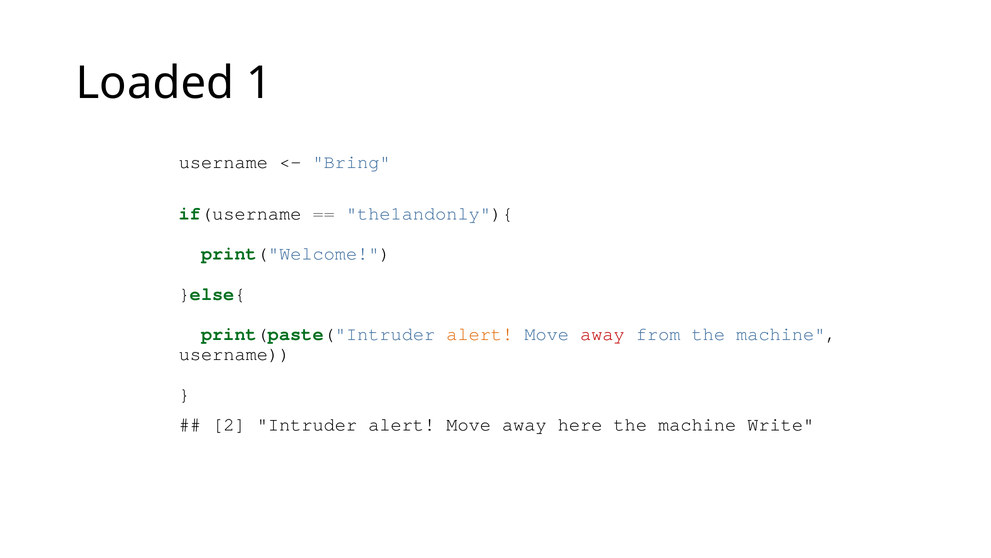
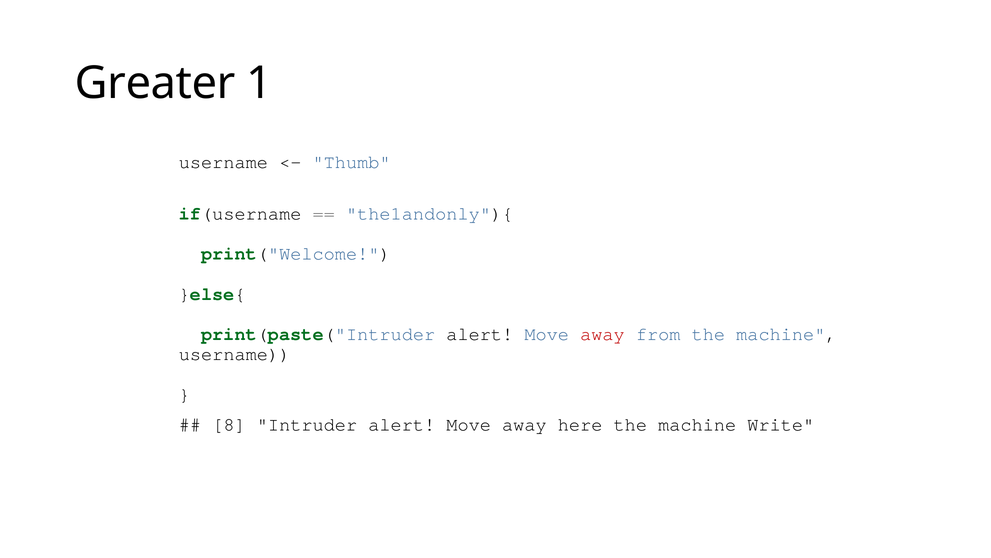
Loaded: Loaded -> Greater (155, 83)
Bring: Bring -> Thumb (352, 162)
alert colour: orange -> black (480, 334)
2: 2 -> 8 (229, 424)
